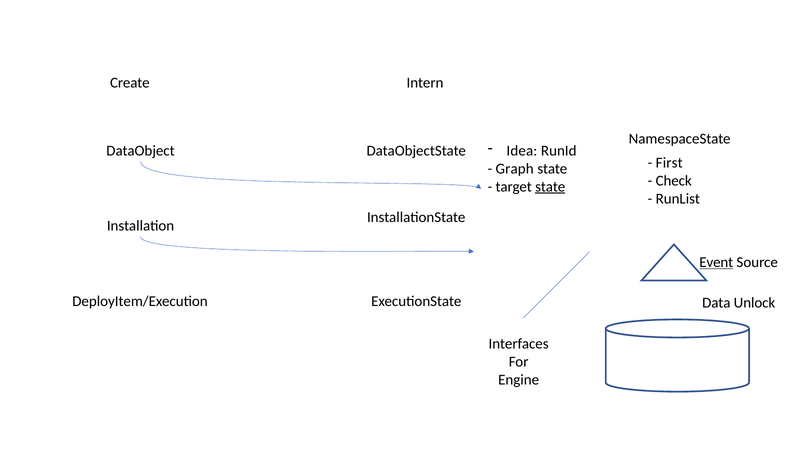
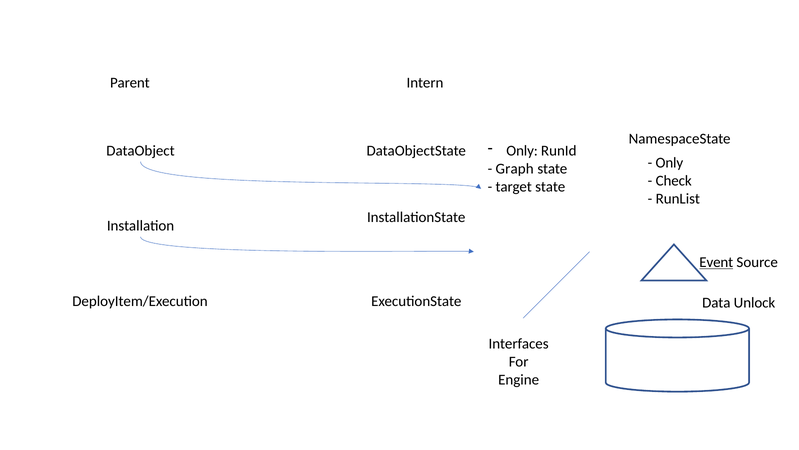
Create: Create -> Parent (130, 83)
Idea: Idea -> Only (522, 150)
First: First -> Only (669, 163)
state underline: present -> none (550, 186)
